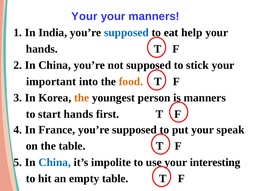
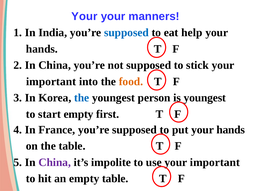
the colour: orange -> blue (82, 98)
manners: manners -> youngest (205, 98)
start hands: hands -> empty (79, 114)
put your speak: speak -> hands (231, 130)
China colour: blue -> purple (55, 163)
use your interesting: interesting -> important (215, 163)
